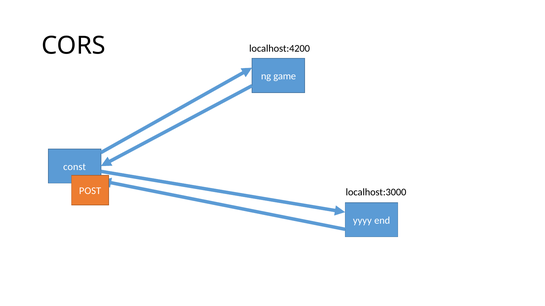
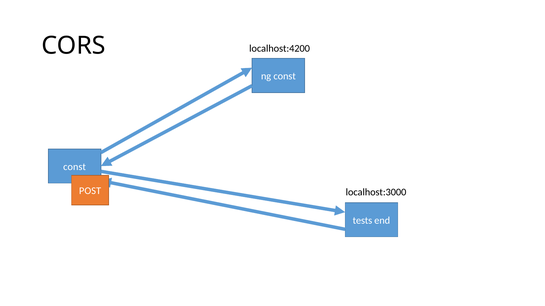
ng game: game -> const (285, 76)
yyyy: yyyy -> tests (362, 221)
